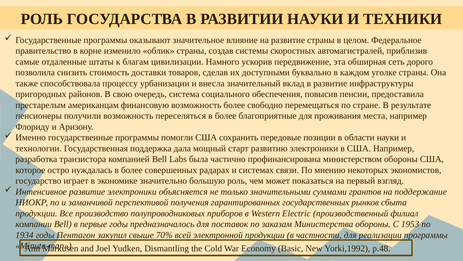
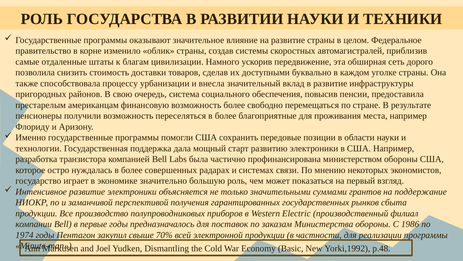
1953: 1953 -> 1986 (410, 224)
1934: 1934 -> 1974 (24, 235)
